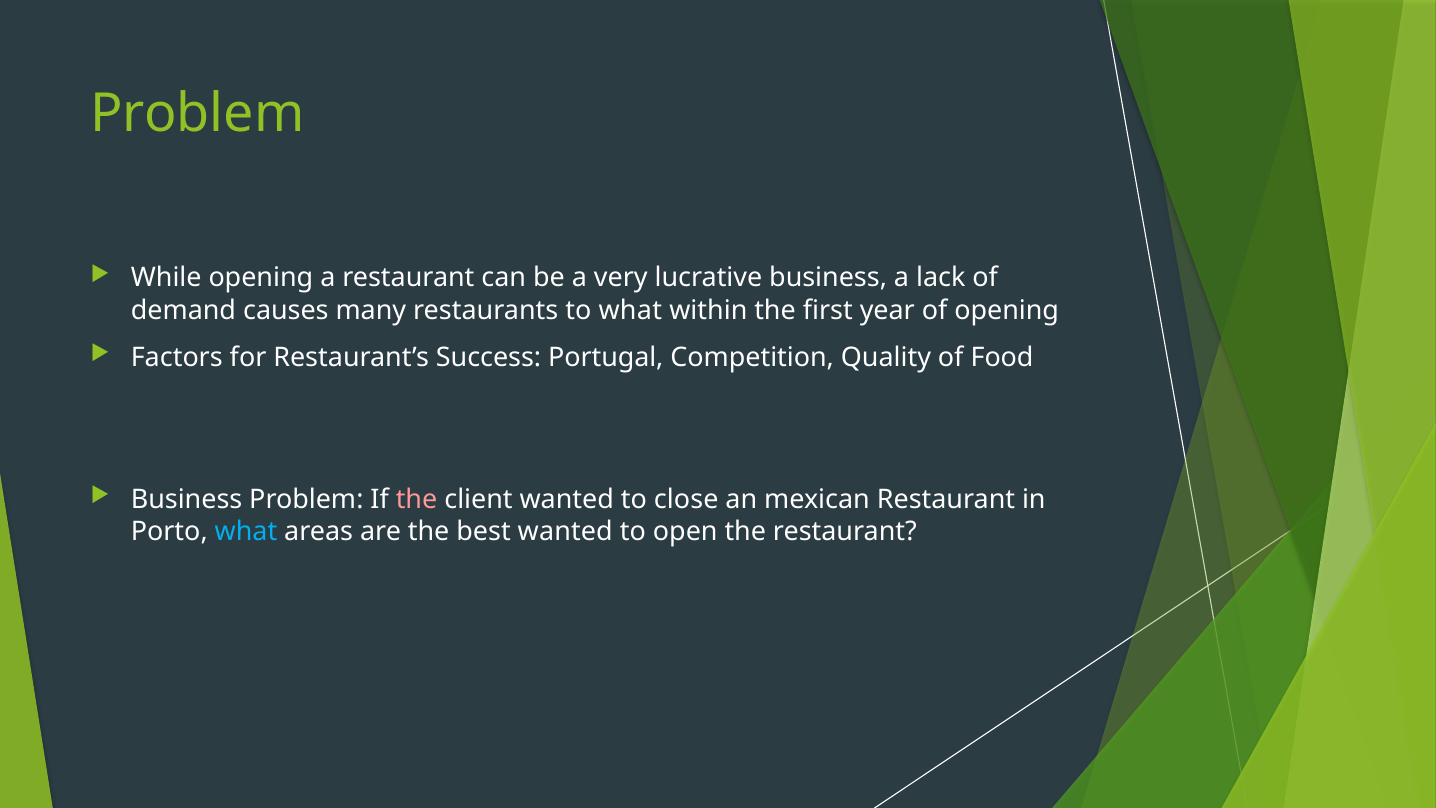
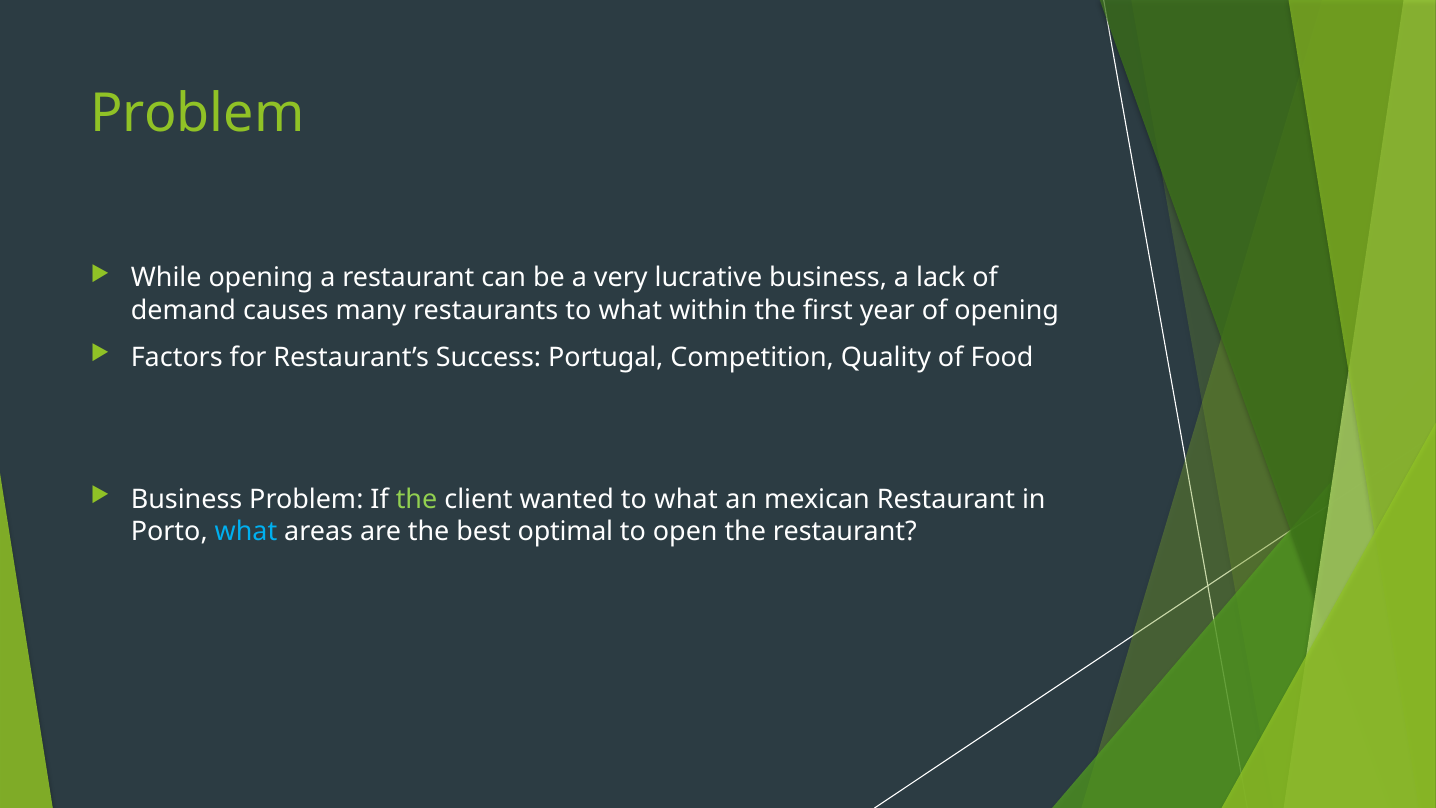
the colour: pink -> light green (417, 499)
wanted to close: close -> what (686, 499)
best wanted: wanted -> optimal (565, 532)
